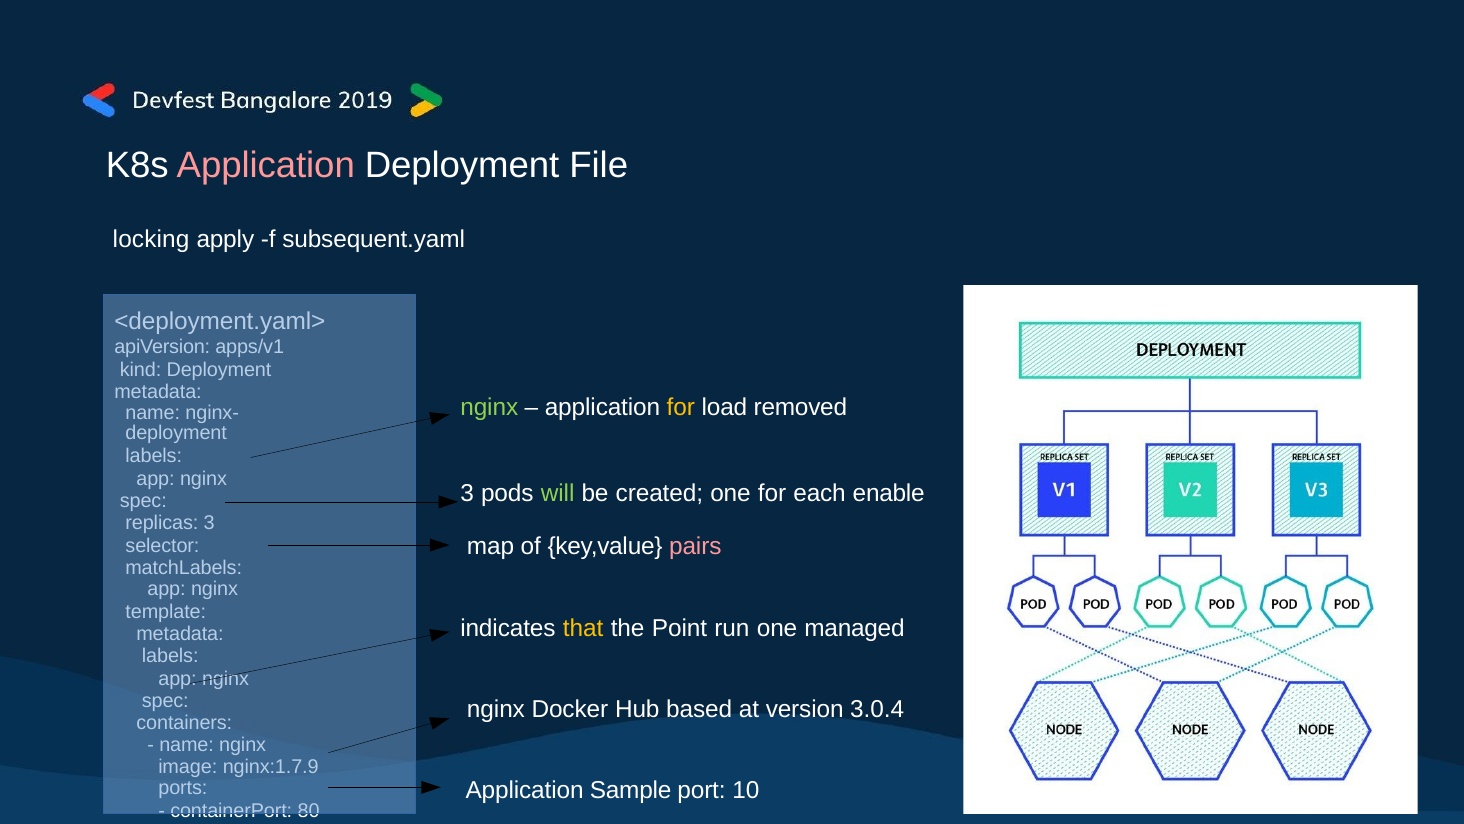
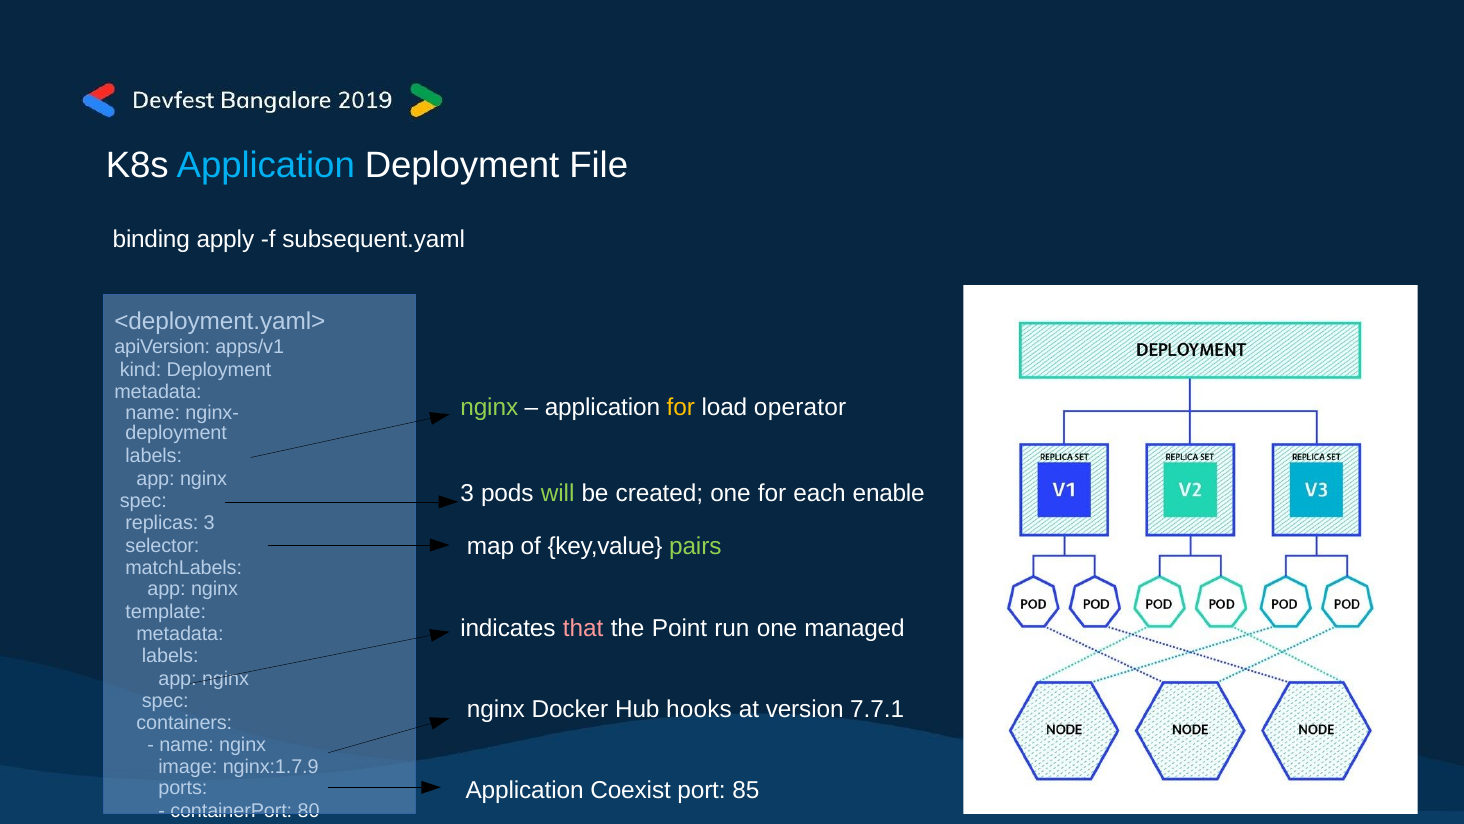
Application colour: pink -> light blue (266, 165)
locking: locking -> binding (151, 239)
removed: removed -> operator (800, 407)
pairs colour: pink -> light green (695, 547)
that colour: yellow -> pink (583, 628)
based: based -> hooks (699, 709)
3.0.4: 3.0.4 -> 7.7.1 (877, 709)
Sample: Sample -> Coexist (631, 790)
10: 10 -> 85 (746, 790)
